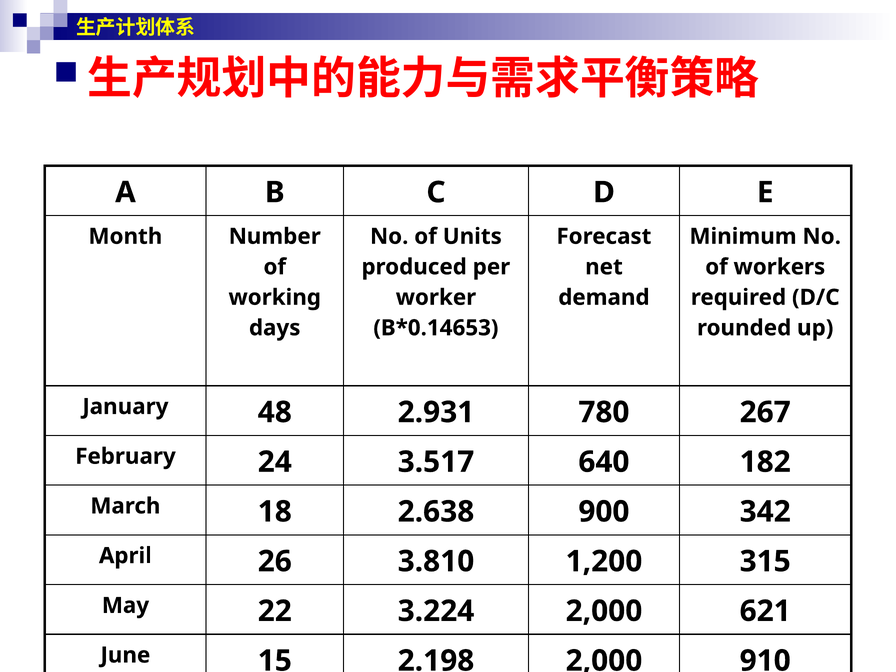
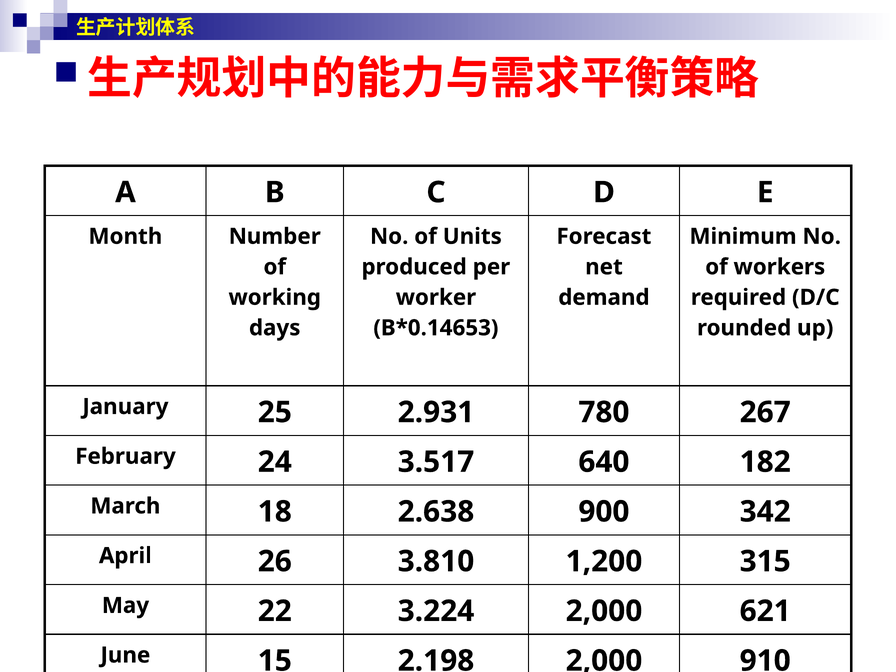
48: 48 -> 25 (275, 412)
